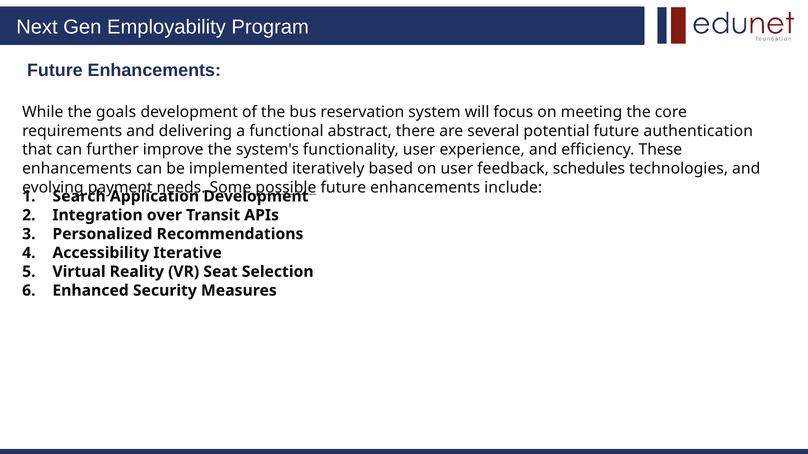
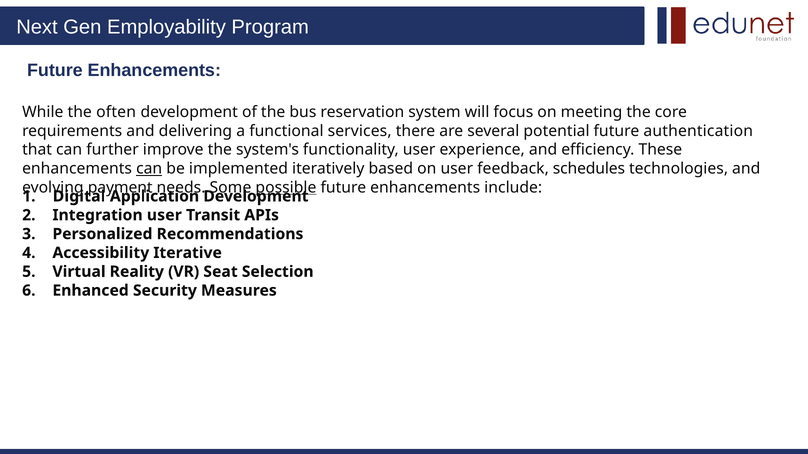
goals: goals -> often (116, 112)
abstract: abstract -> services (360, 131)
can underline: none -> present (149, 169)
Search: Search -> Digital (79, 196)
Integration over: over -> user (164, 215)
